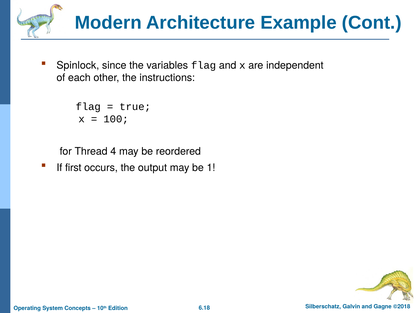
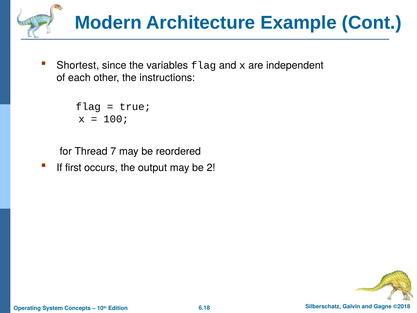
Spinlock: Spinlock -> Shortest (78, 65)
4: 4 -> 7 (113, 151)
1: 1 -> 2 (211, 167)
